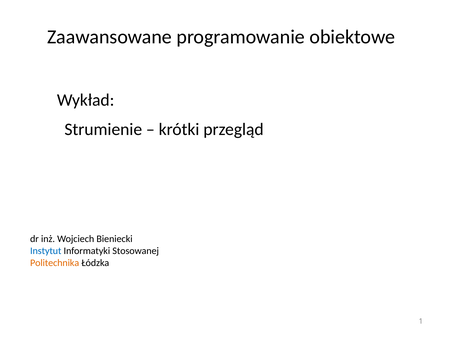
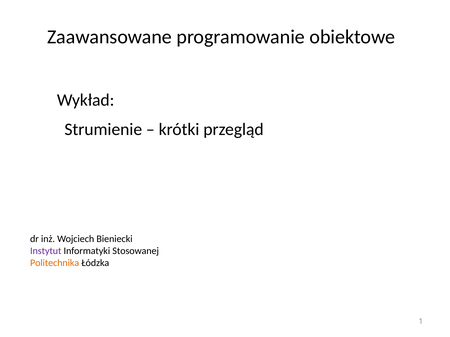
Instytut colour: blue -> purple (46, 251)
